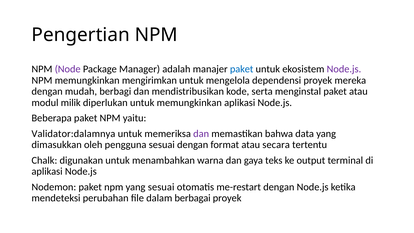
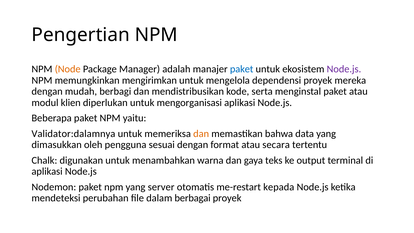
Node colour: purple -> orange (68, 69)
milik: milik -> klien (71, 103)
untuk memungkinkan: memungkinkan -> mengorganisasi (189, 103)
dan colour: purple -> orange (201, 134)
yang sesuai: sesuai -> server (161, 187)
me-restart dengan: dengan -> kepada (279, 187)
